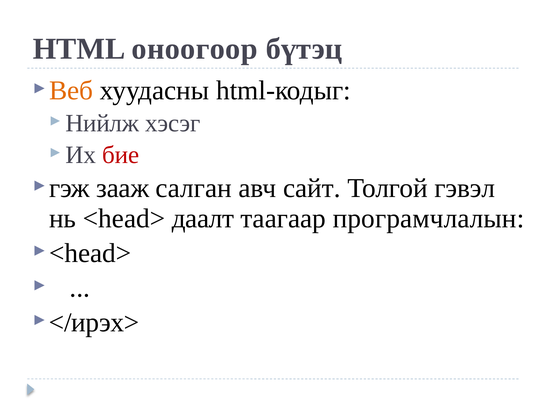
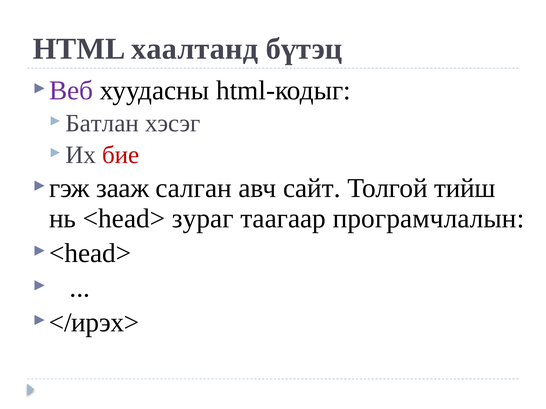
оноогоор: оноогоор -> хаалтанд (195, 49)
Веб colour: orange -> purple (71, 91)
Нийлж: Нийлж -> Батлан (102, 124)
гэвэл: гэвэл -> тийш (465, 188)
даалт: даалт -> зураг (203, 219)
